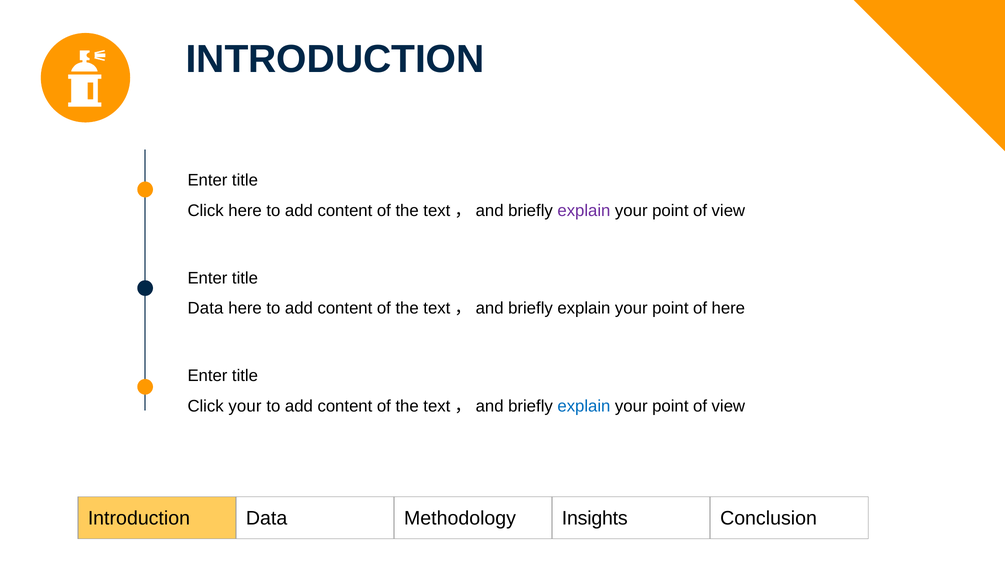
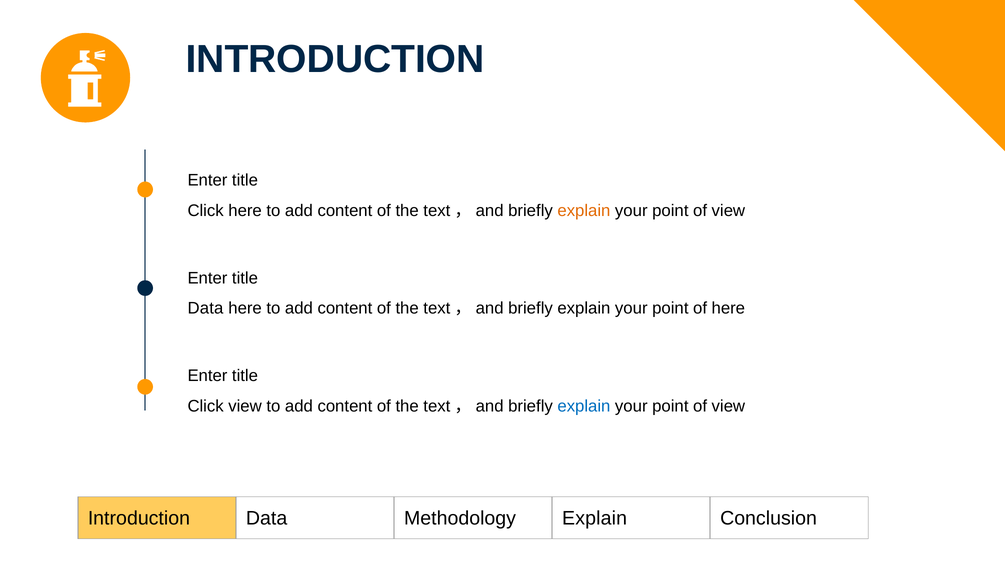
explain colour: purple -> orange (584, 210)
Click your: your -> view (245, 406)
Methodology Insights: Insights -> Explain (595, 517)
